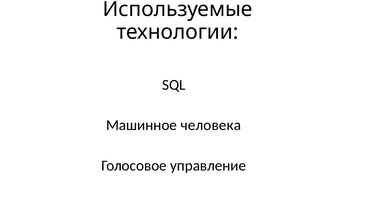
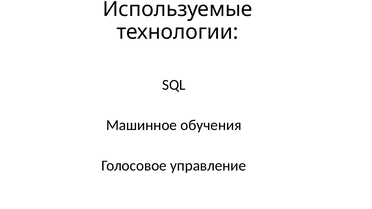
человека: человека -> обучения (211, 125)
